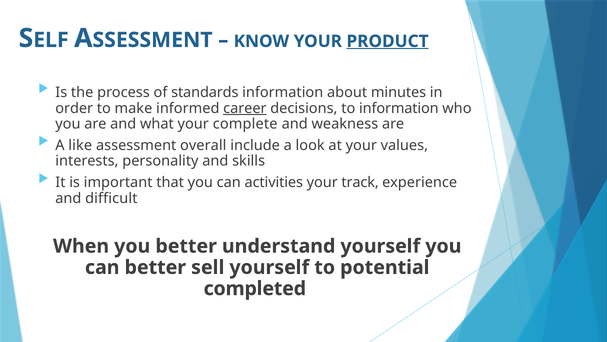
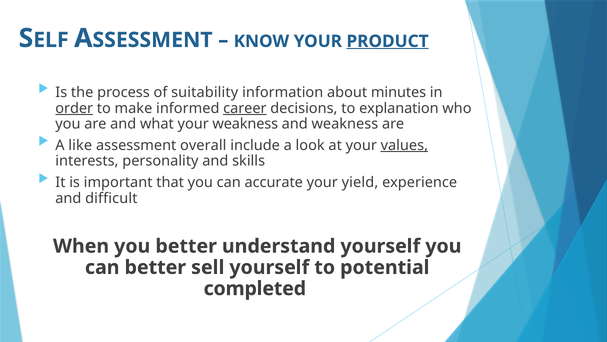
standards: standards -> suitability (205, 92)
order underline: none -> present (74, 108)
to information: information -> explanation (399, 108)
your complete: complete -> weakness (245, 124)
values underline: none -> present (404, 145)
activities: activities -> accurate (274, 182)
track: track -> yield (360, 182)
